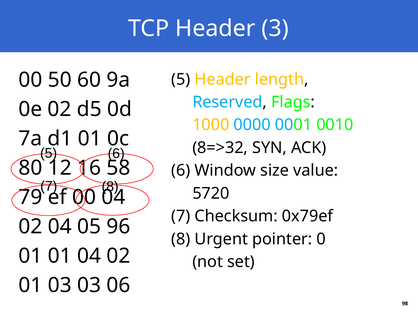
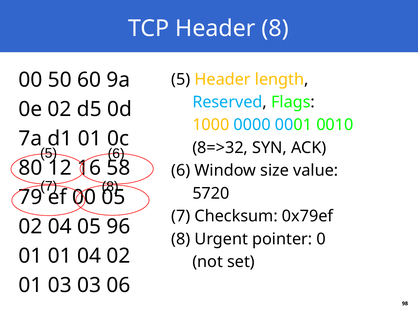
Header 3: 3 -> 8 (275, 28)
00 04: 04 -> 05 (113, 197)
